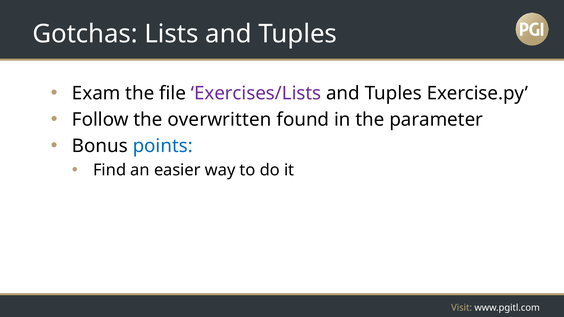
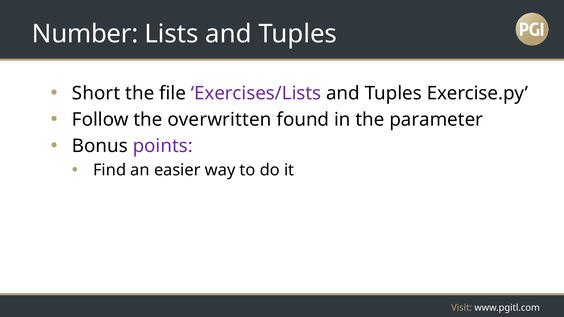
Gotchas: Gotchas -> Number (85, 34)
Exam: Exam -> Short (96, 93)
points colour: blue -> purple (163, 146)
